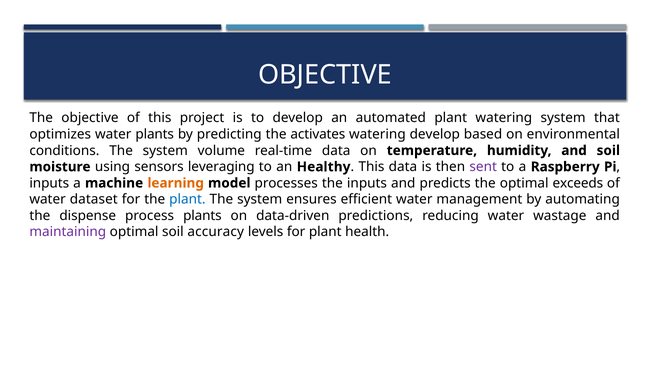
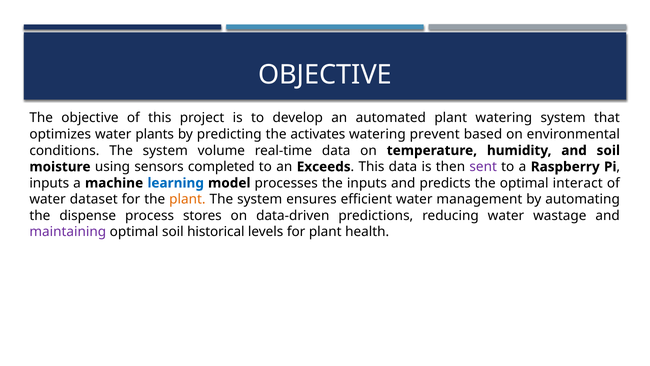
watering develop: develop -> prevent (435, 134)
leveraging: leveraging -> completed (221, 167)
Healthy: Healthy -> Exceeds (324, 167)
learning colour: orange -> blue (176, 183)
exceeds: exceeds -> interact (578, 183)
plant colour: blue -> orange (187, 199)
process plants: plants -> stores (202, 215)
accuracy: accuracy -> historical (216, 232)
